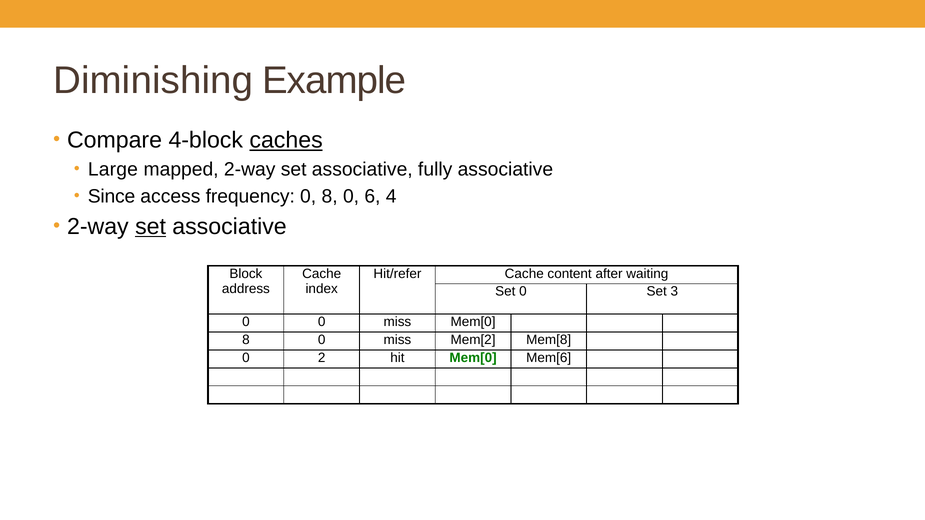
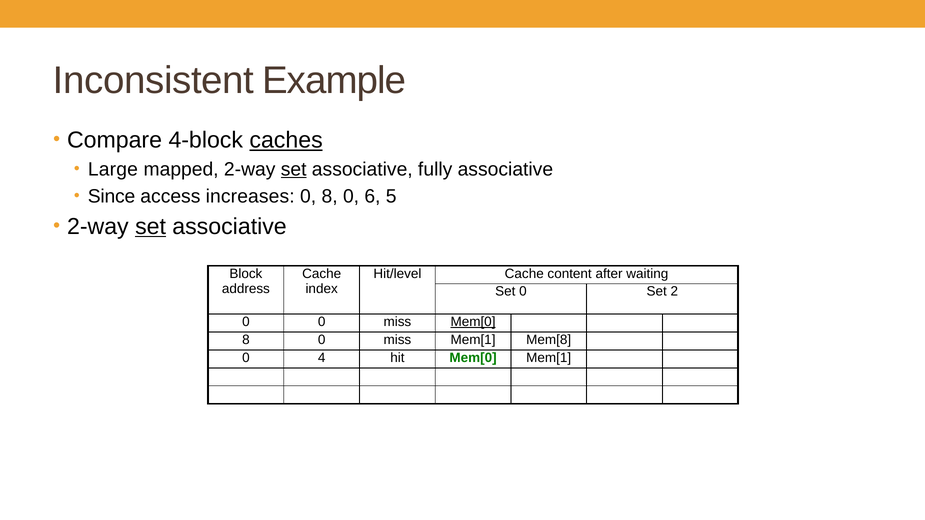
Diminishing: Diminishing -> Inconsistent (153, 81)
set underline: none -> present (294, 169)
frequency: frequency -> increases (250, 196)
4: 4 -> 5 (391, 196)
Hit/refer: Hit/refer -> Hit/level (397, 274)
3: 3 -> 2 (674, 292)
Mem[0 underline: none -> present (473, 322)
miss Mem[2: Mem[2 -> Mem[1 (473, 340)
2: 2 -> 4 (322, 358)
Mem[0 Mem[6: Mem[6 -> Mem[1 (549, 358)
